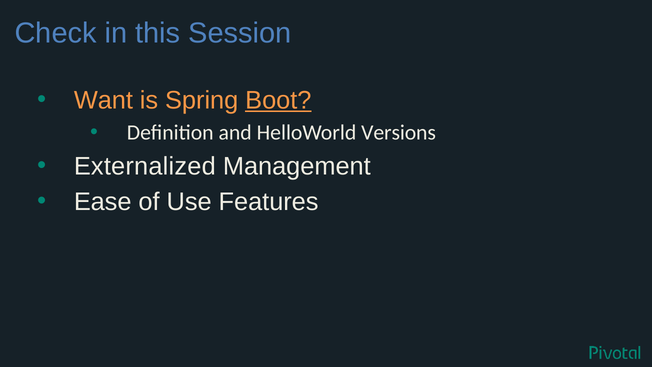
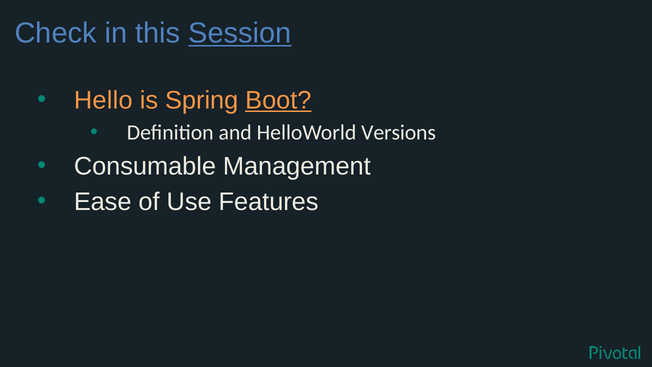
Session underline: none -> present (240, 33)
Want: Want -> Hello (103, 100)
Externalized: Externalized -> Consumable (145, 166)
